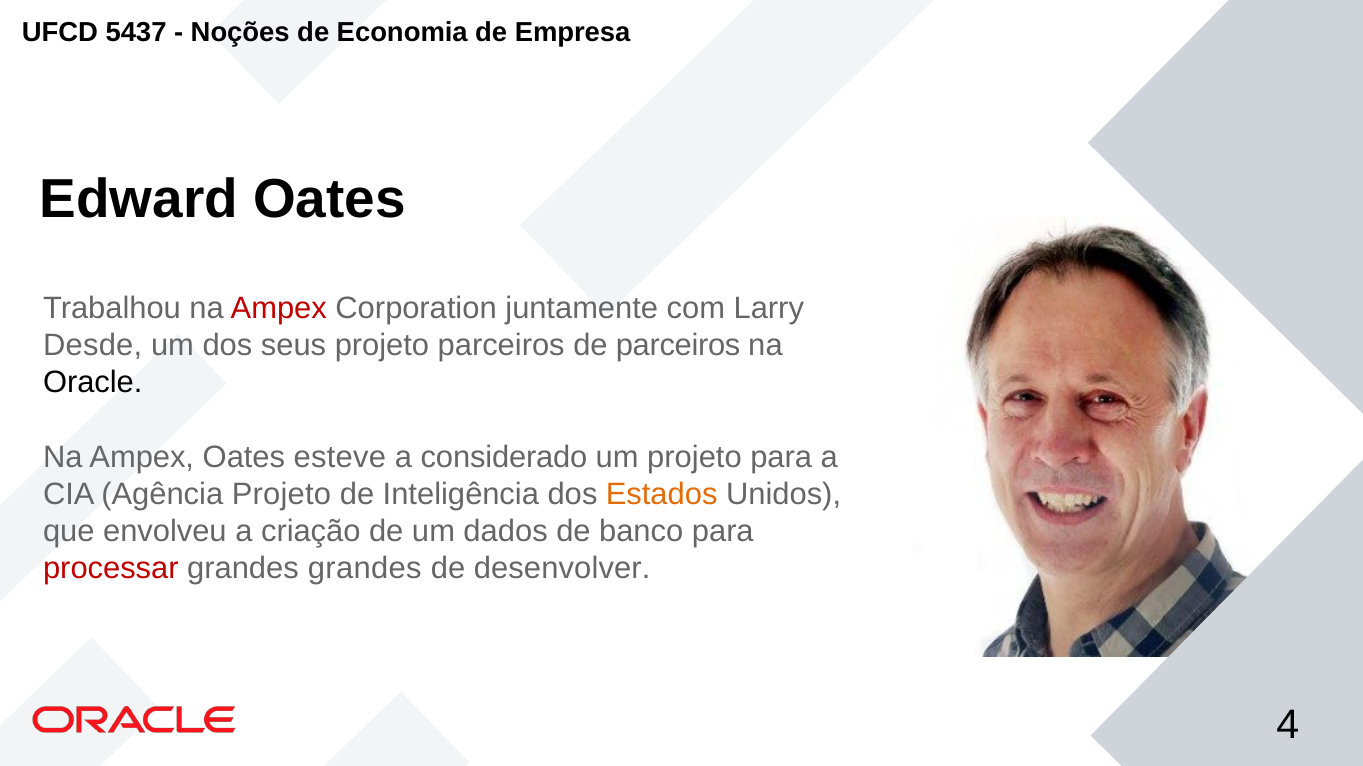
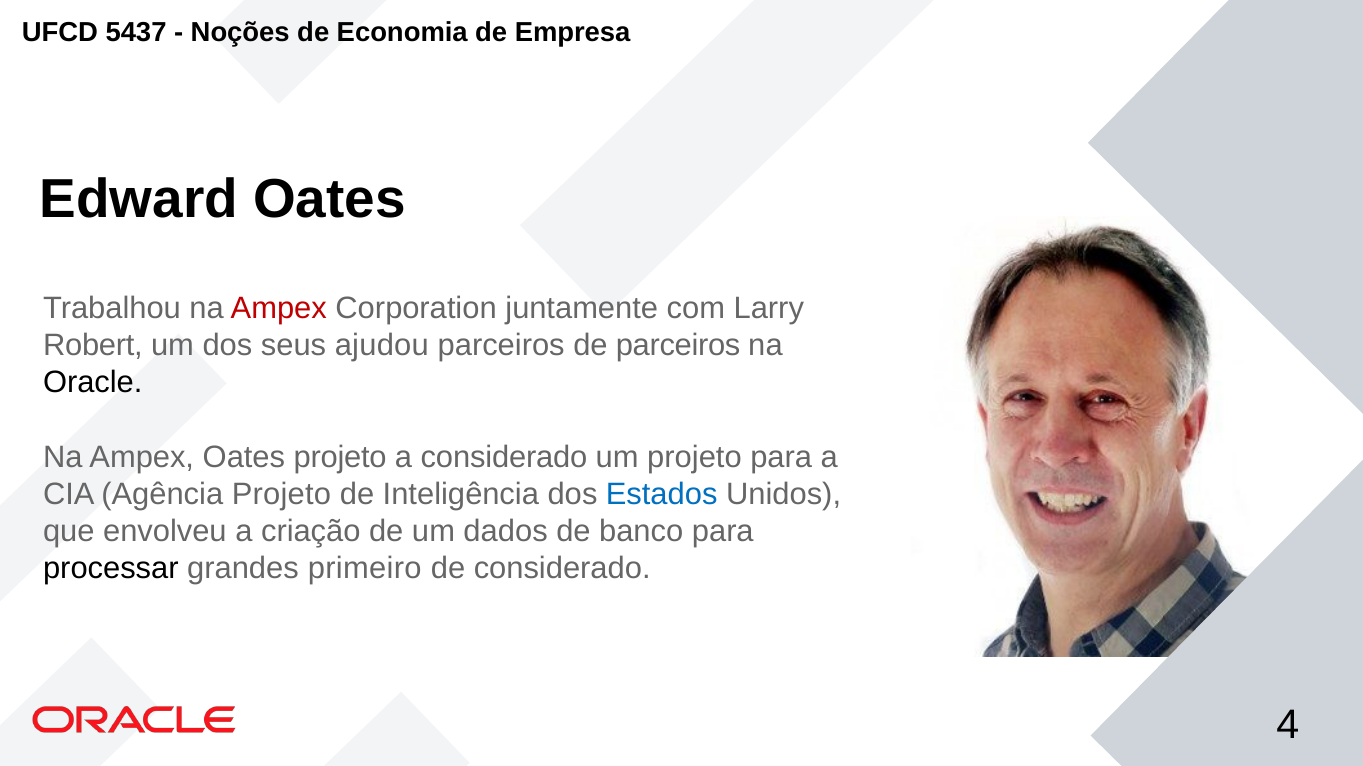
Desde: Desde -> Robert (93, 346)
seus projeto: projeto -> ajudou (382, 346)
Oates esteve: esteve -> projeto (340, 457)
Estados colour: orange -> blue (662, 494)
processar colour: red -> black (111, 569)
grandes grandes: grandes -> primeiro (365, 569)
de desenvolver: desenvolver -> considerado (562, 569)
